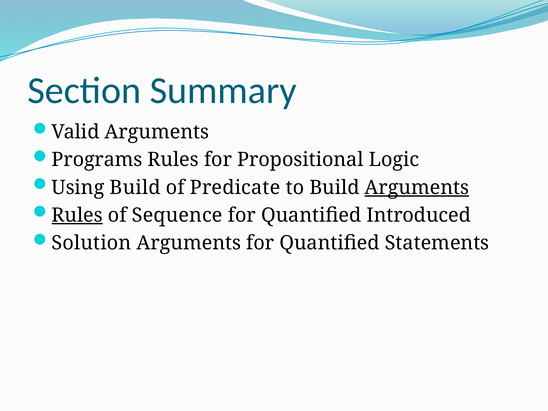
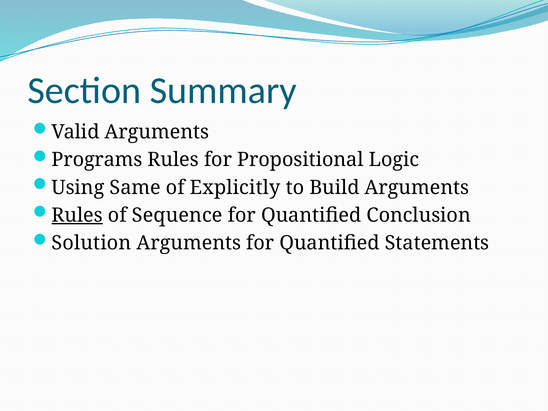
Using Build: Build -> Same (135, 187)
Predicate: Predicate -> Explicitly (235, 187)
Arguments underline: present -> none (417, 187)
Introduced: Introduced -> Conclusion (419, 215)
